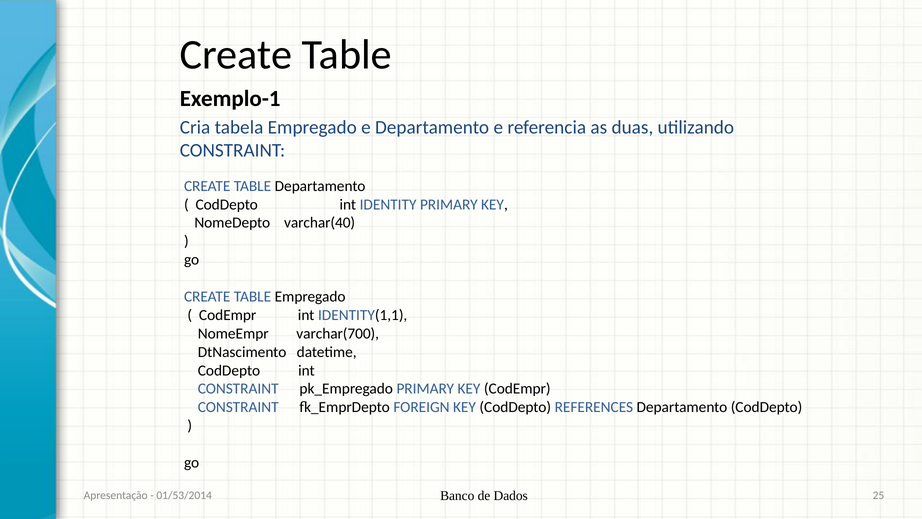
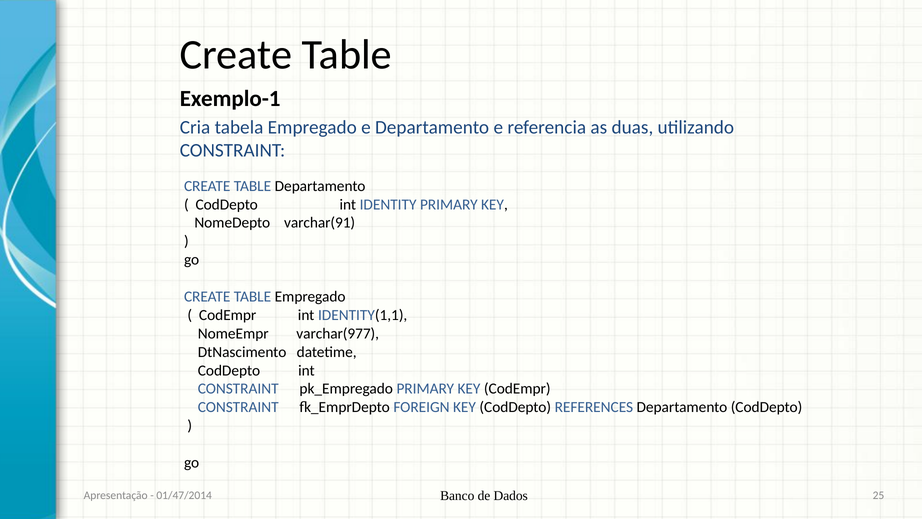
varchar(40: varchar(40 -> varchar(91 (320, 223)
varchar(700: varchar(700 -> varchar(977 (338, 333)
01/53/2014: 01/53/2014 -> 01/47/2014 (184, 495)
